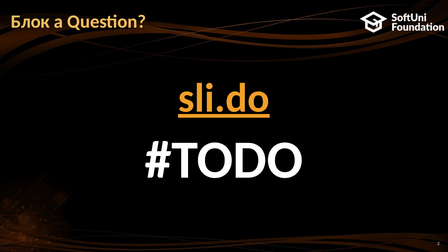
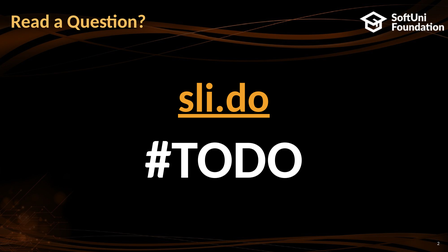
Блок: Блок -> Read (30, 22)
